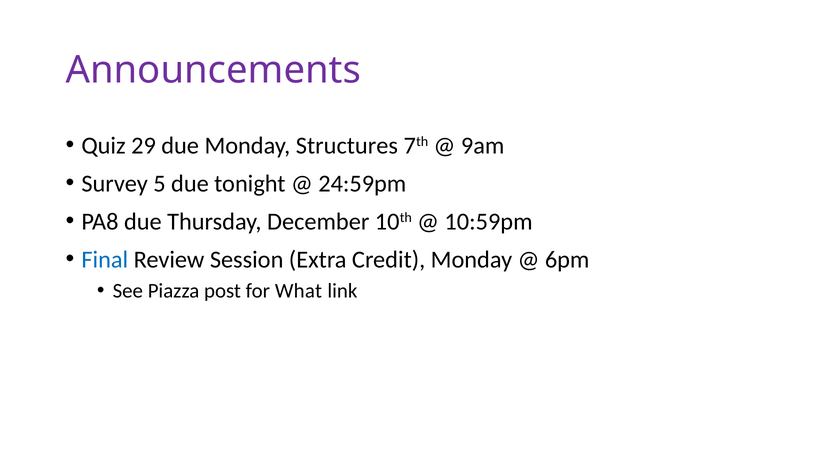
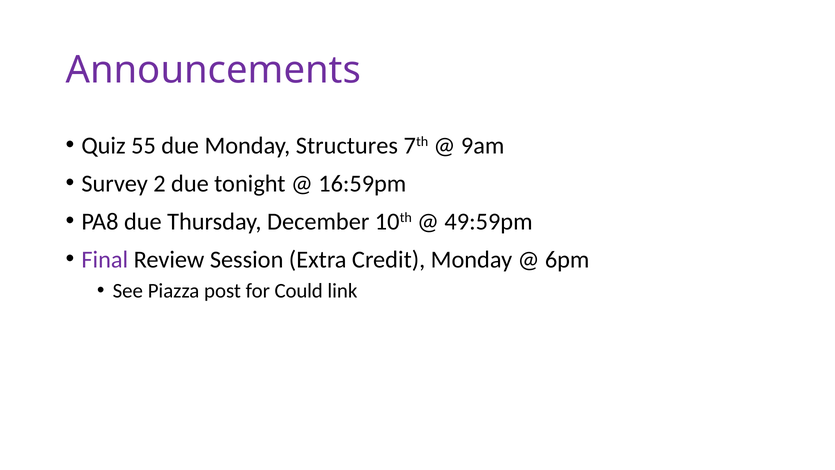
29: 29 -> 55 (143, 146)
5: 5 -> 2 (159, 183)
24:59pm: 24:59pm -> 16:59pm (362, 183)
10:59pm: 10:59pm -> 49:59pm (489, 221)
Final colour: blue -> purple (105, 259)
What: What -> Could (299, 291)
